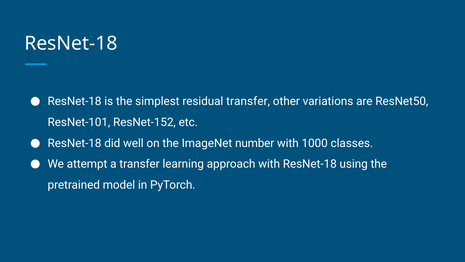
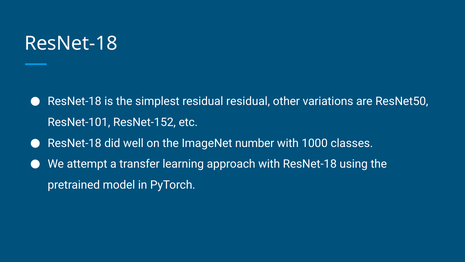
residual transfer: transfer -> residual (248, 101)
